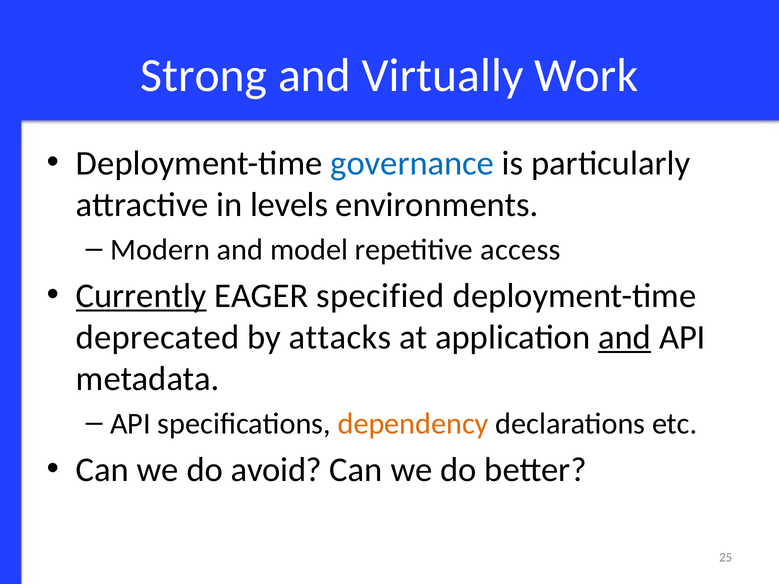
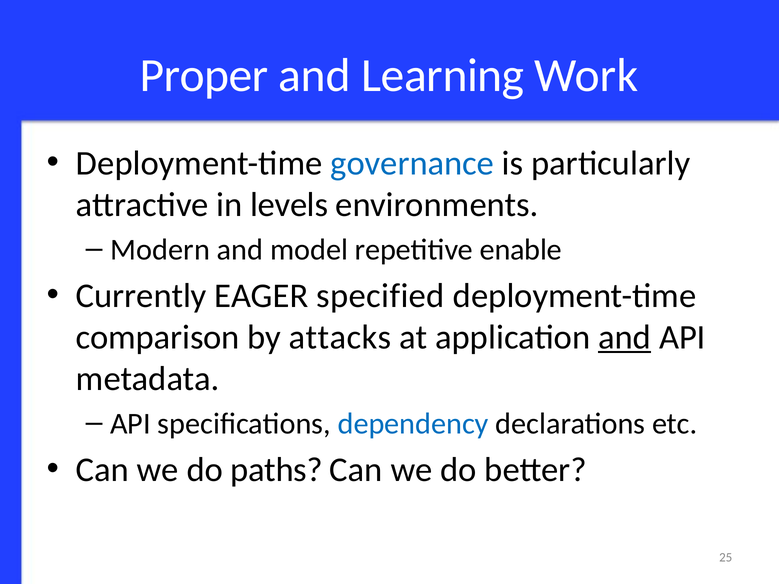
Strong: Strong -> Proper (204, 75)
Virtually: Virtually -> Learning (443, 75)
access: access -> enable (521, 250)
Currently underline: present -> none (141, 296)
deprecated: deprecated -> comparison (158, 337)
dependency colour: orange -> blue (413, 424)
avoid: avoid -> paths (276, 470)
